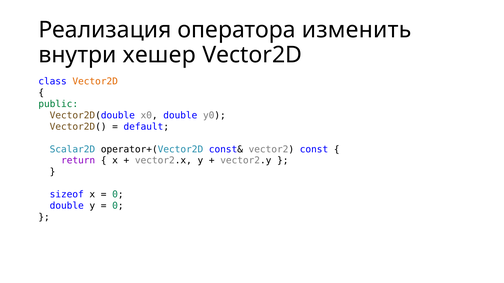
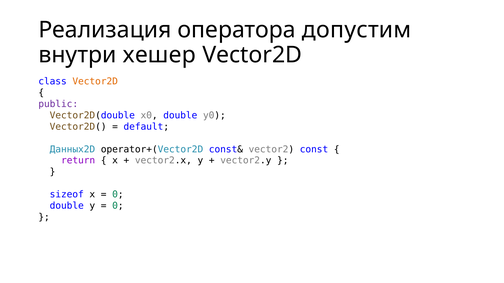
изменить: изменить -> допустим (357, 30)
public colour: green -> purple (58, 104)
Scalar2D: Scalar2D -> Данных2D (72, 149)
